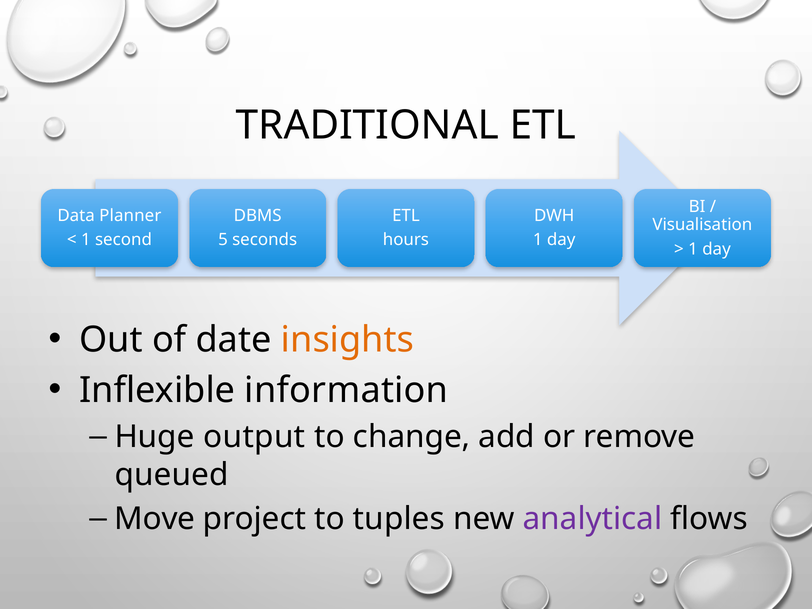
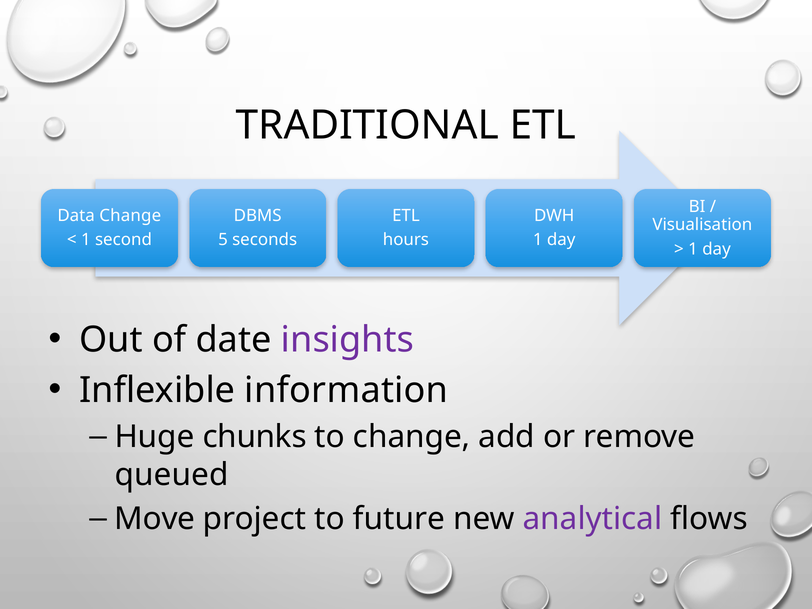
Planner: Planner -> Change (130, 216)
insights colour: orange -> purple (347, 340)
output: output -> chunks (255, 437)
tuples: tuples -> future (399, 519)
